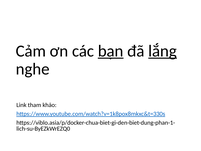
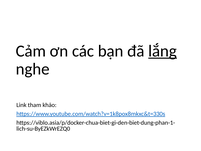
bạn underline: present -> none (111, 51)
